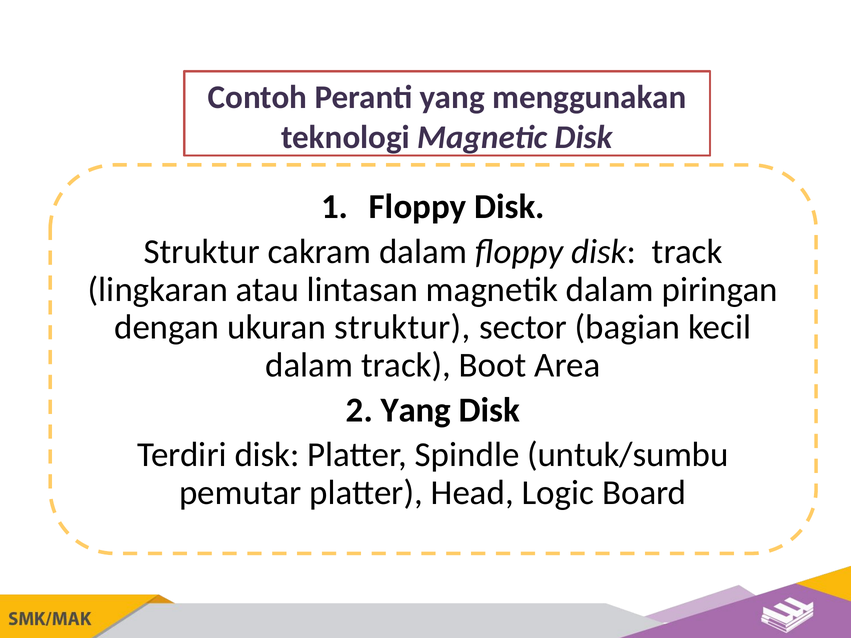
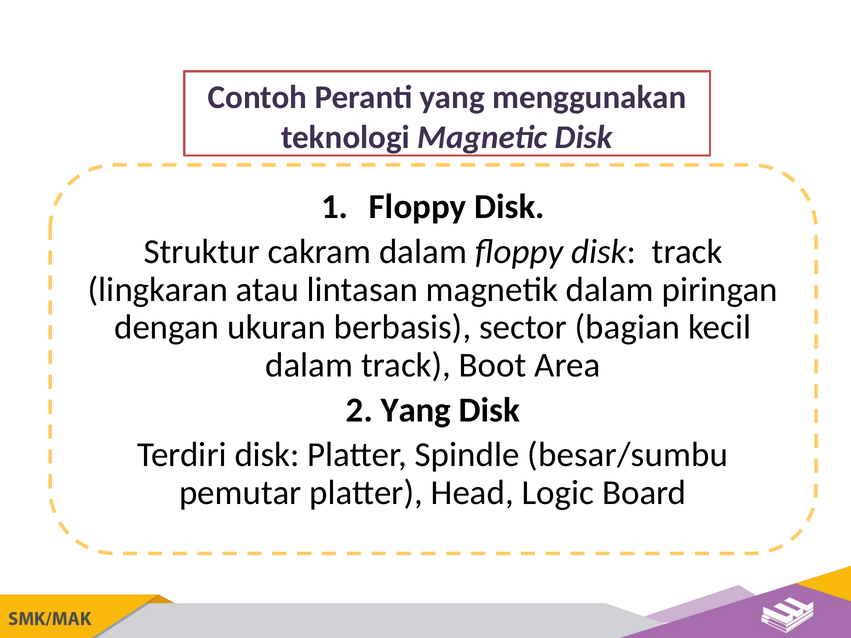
ukuran struktur: struktur -> berbasis (403, 328)
untuk/sumbu: untuk/sumbu -> besar/sumbu (628, 455)
